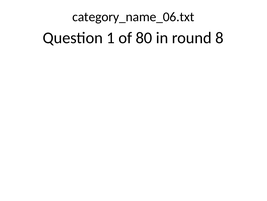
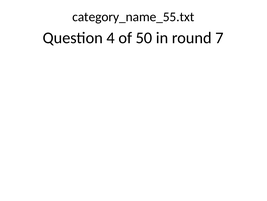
category_name_06.txt: category_name_06.txt -> category_name_55.txt (133, 17)
1: 1 -> 4 (111, 38)
80: 80 -> 50 (144, 38)
8: 8 -> 7 (219, 38)
